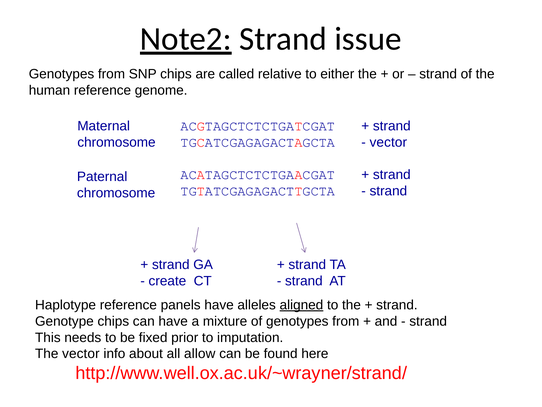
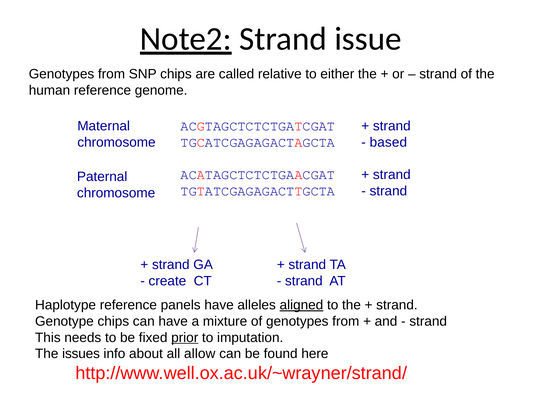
vector: vector -> based (388, 142)
prior underline: none -> present (185, 337)
The vector: vector -> issues (81, 353)
